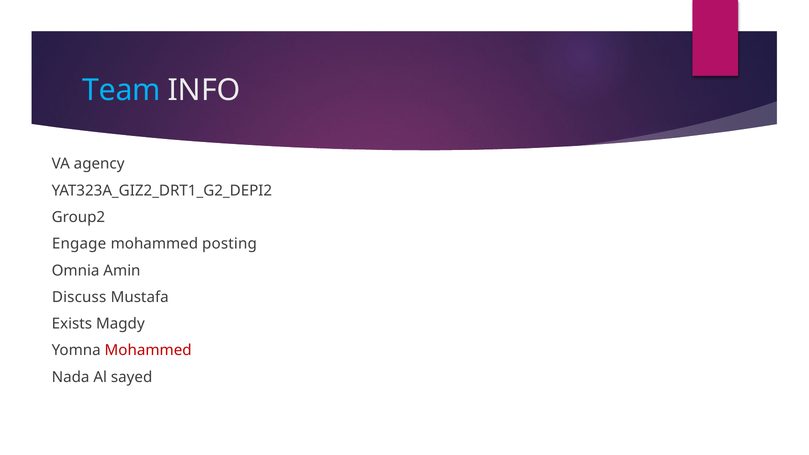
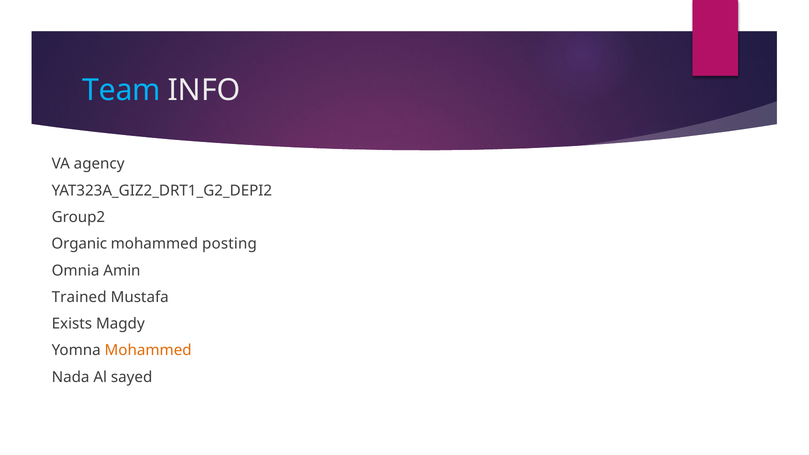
Engage: Engage -> Organic (79, 244)
Discuss: Discuss -> Trained (79, 297)
Mohammed colour: red -> orange (148, 350)
